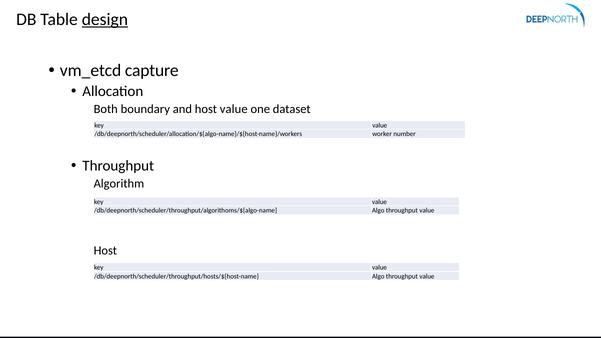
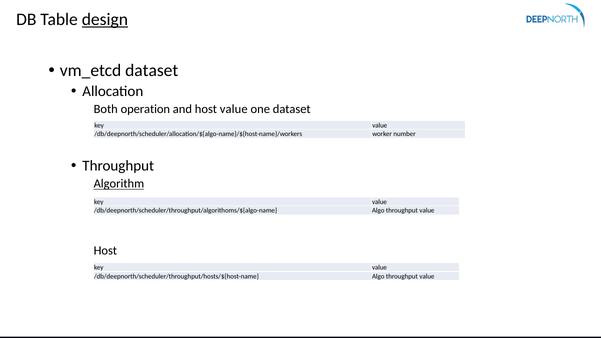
vm_etcd capture: capture -> dataset (152, 70)
boundary: boundary -> operation (145, 109)
Algorithm underline: none -> present (119, 184)
